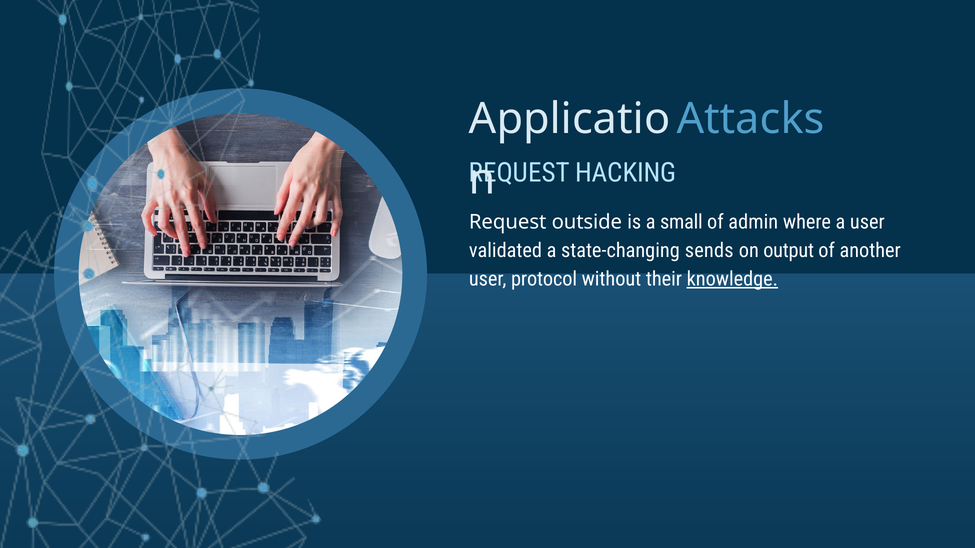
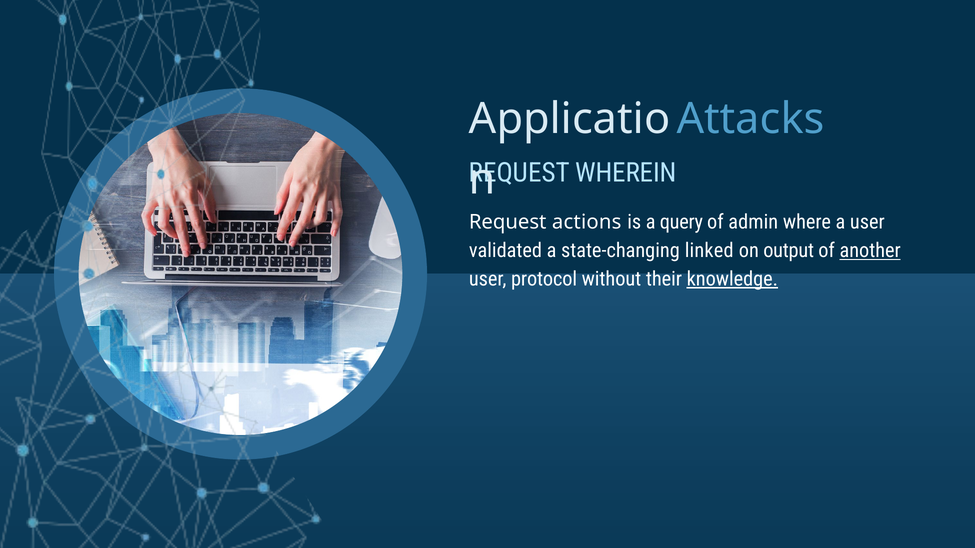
HACKING: HACKING -> WHEREIN (626, 173)
outside: outside -> actions (587, 222)
small: small -> query (681, 222)
sends: sends -> linked (709, 251)
another underline: none -> present (870, 251)
